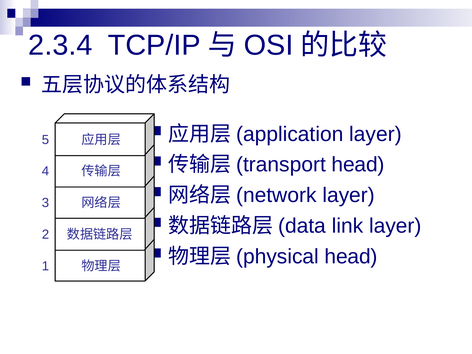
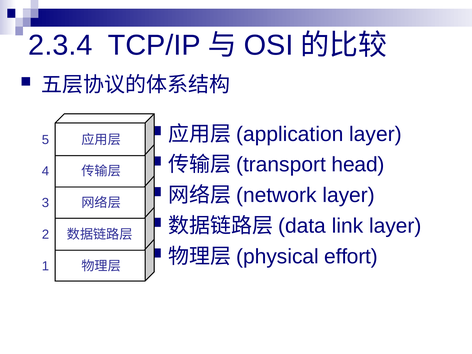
head: head -> effort (351, 257)
